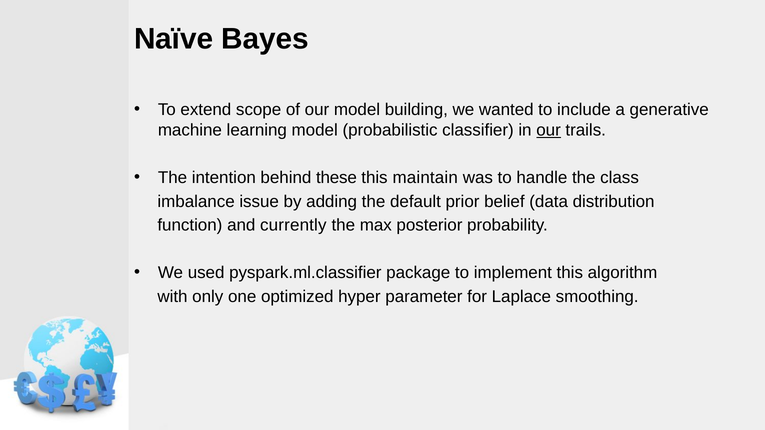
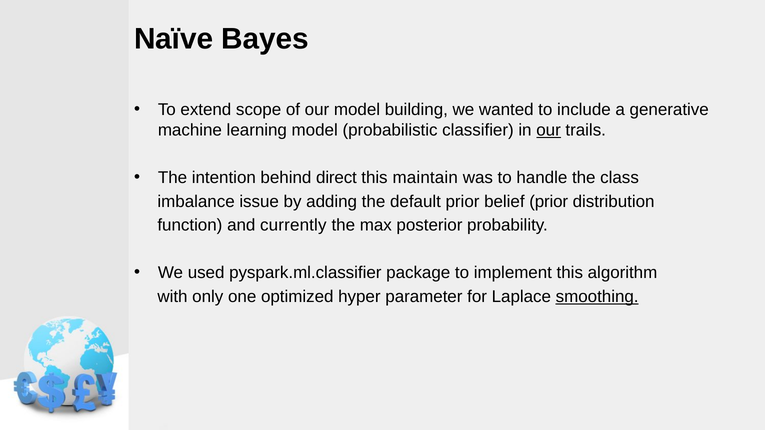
these: these -> direct (336, 178)
belief data: data -> prior (549, 202)
smoothing underline: none -> present (597, 297)
